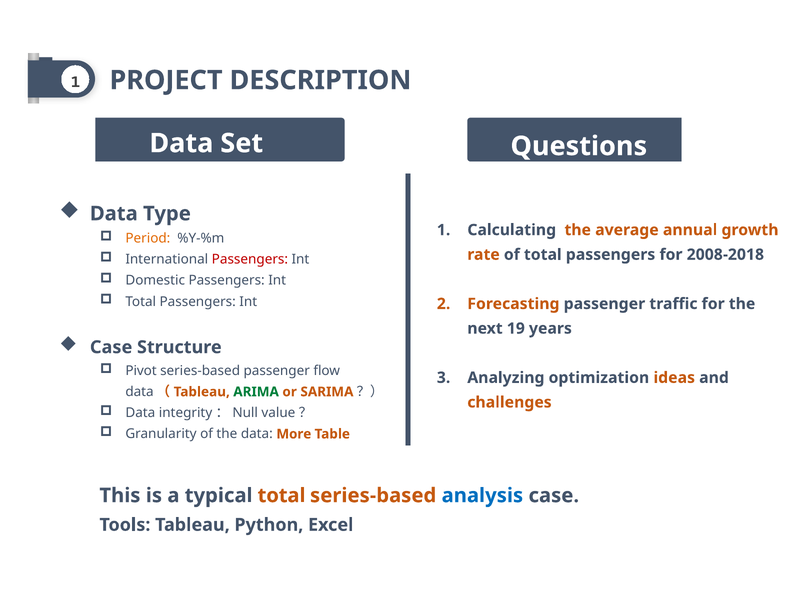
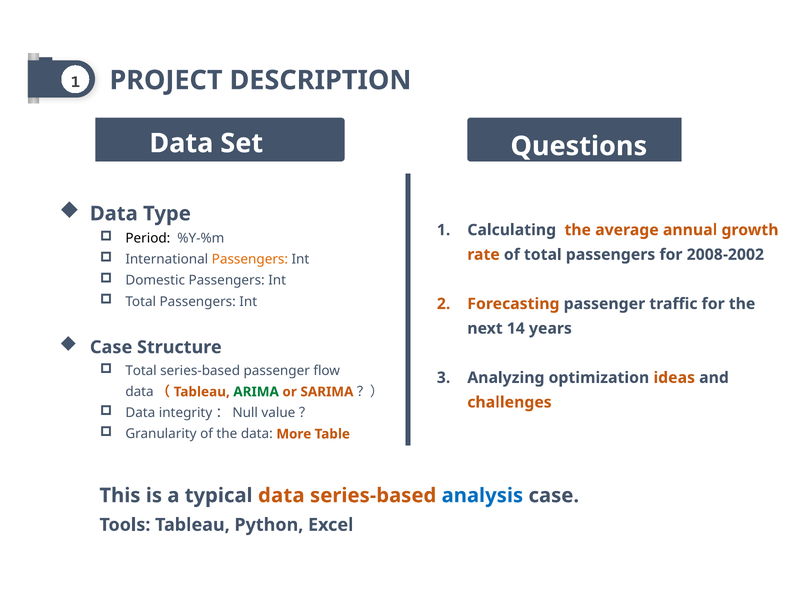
Period colour: orange -> black (148, 238)
2008-2018: 2008-2018 -> 2008-2002 (725, 255)
Passengers colour: red -> orange (250, 259)
19: 19 -> 14 (516, 328)
Pivot: Pivot -> Total (141, 371)
typical total: total -> data (281, 496)
